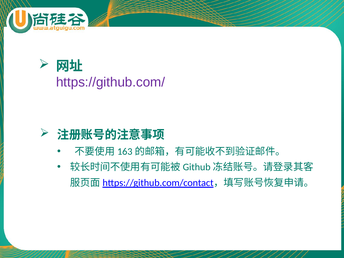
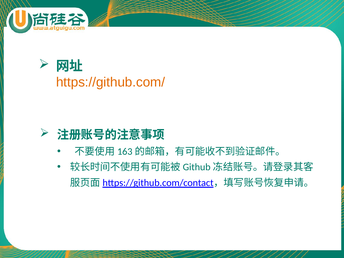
https://github.com/ colour: purple -> orange (111, 82)
